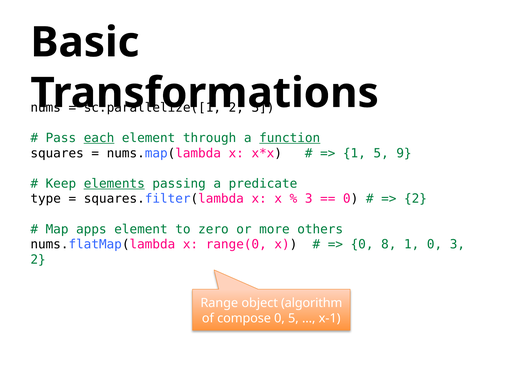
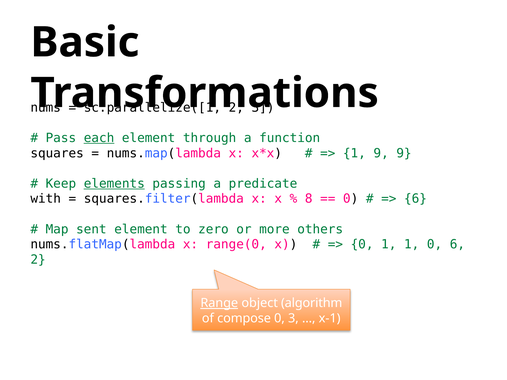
function underline: present -> none (290, 138)
1 5: 5 -> 9 (381, 153)
type: type -> with (46, 199)
3: 3 -> 8 (309, 199)
2: 2 -> 6 (415, 199)
apps: apps -> sent (91, 229)
0 8: 8 -> 1 (389, 245)
0 3: 3 -> 6 (457, 245)
Range underline: none -> present (219, 303)
0 5: 5 -> 3 (293, 318)
